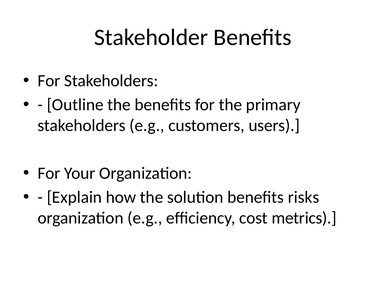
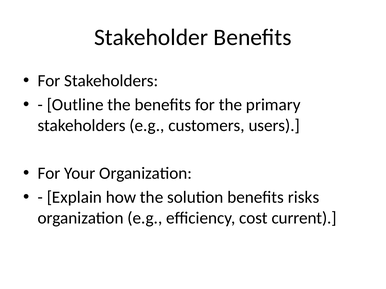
metrics: metrics -> current (304, 218)
